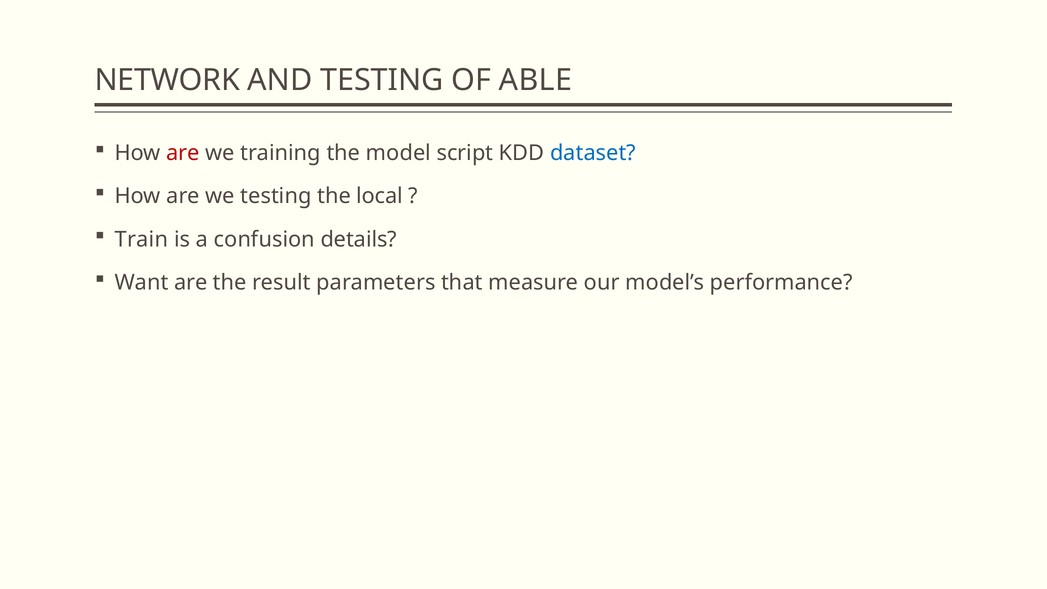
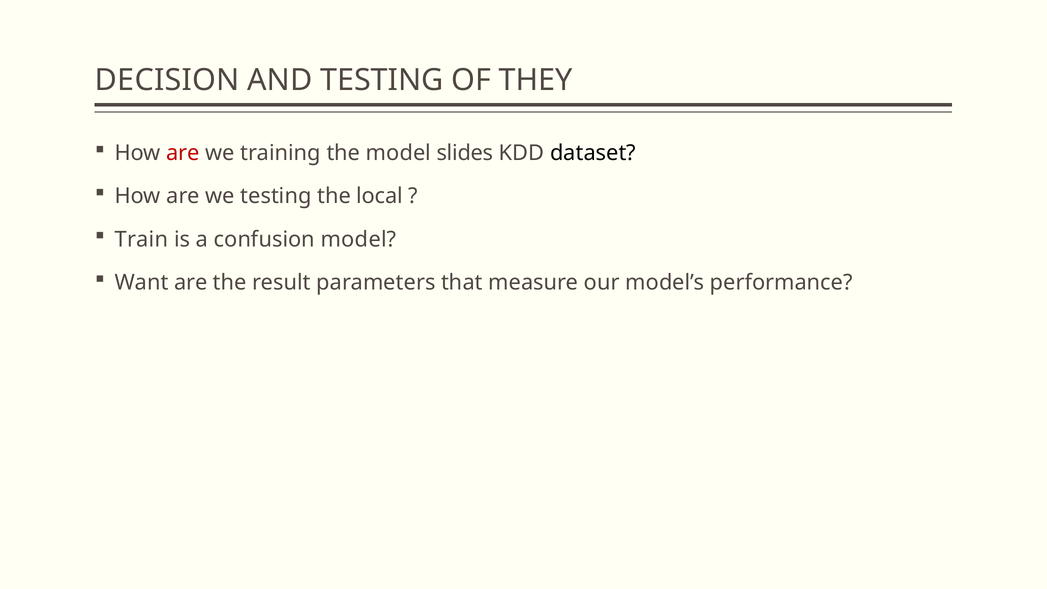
NETWORK: NETWORK -> DECISION (167, 80)
ABLE: ABLE -> THEY (536, 80)
script: script -> slides (465, 153)
dataset colour: blue -> black (593, 153)
confusion details: details -> model (359, 239)
